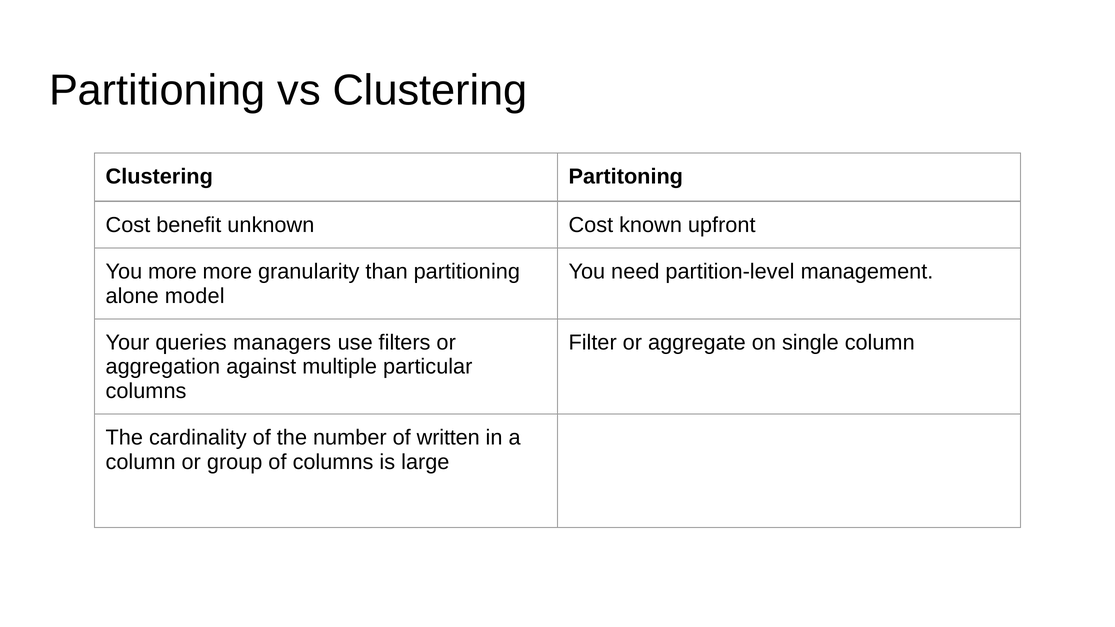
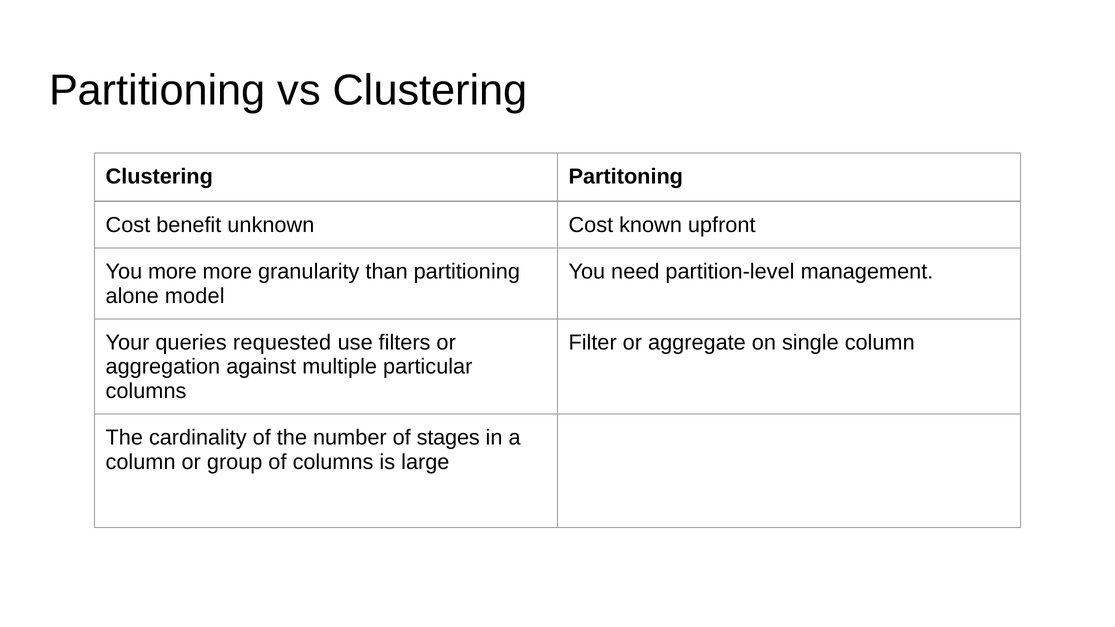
managers: managers -> requested (282, 343)
written: written -> stages (448, 438)
